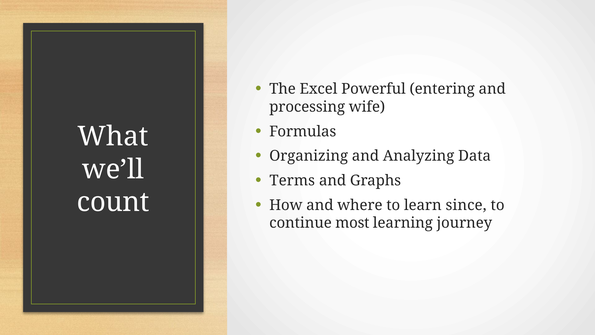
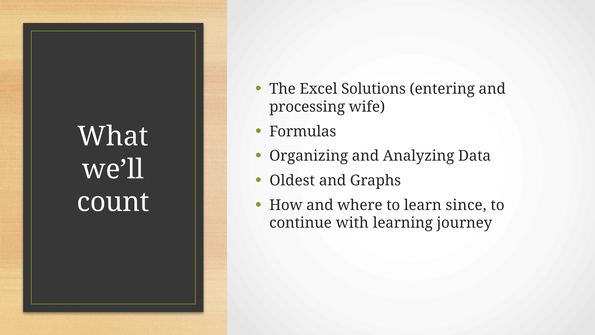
Powerful: Powerful -> Solutions (374, 89)
Terms: Terms -> Oldest (292, 180)
most: most -> with (352, 223)
